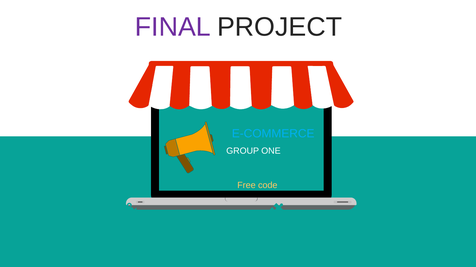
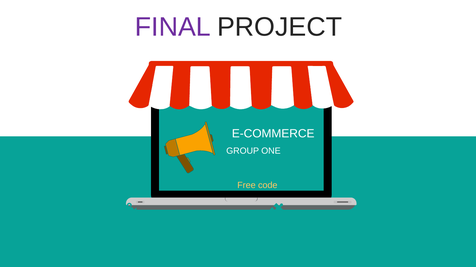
E-COMMERCE colour: light blue -> white (273, 134)
